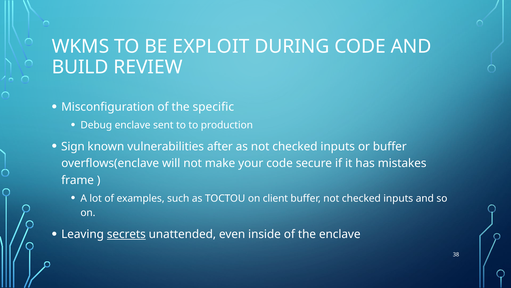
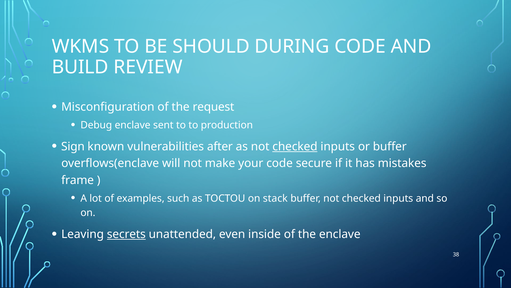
EXPLOIT: EXPLOIT -> SHOULD (211, 46)
specific: specific -> request (213, 107)
checked underline: none -> present (295, 146)
client: client -> stack (275, 198)
